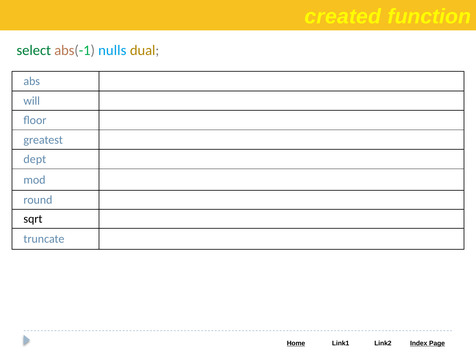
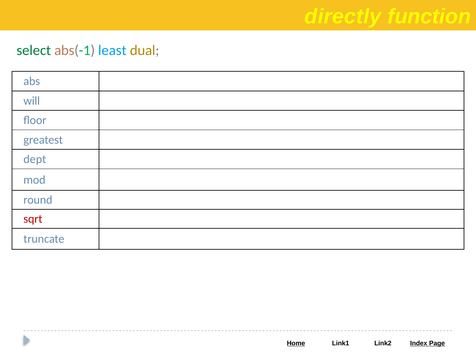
created: created -> directly (343, 17)
nulls: nulls -> least (112, 50)
sqrt colour: black -> red (33, 219)
